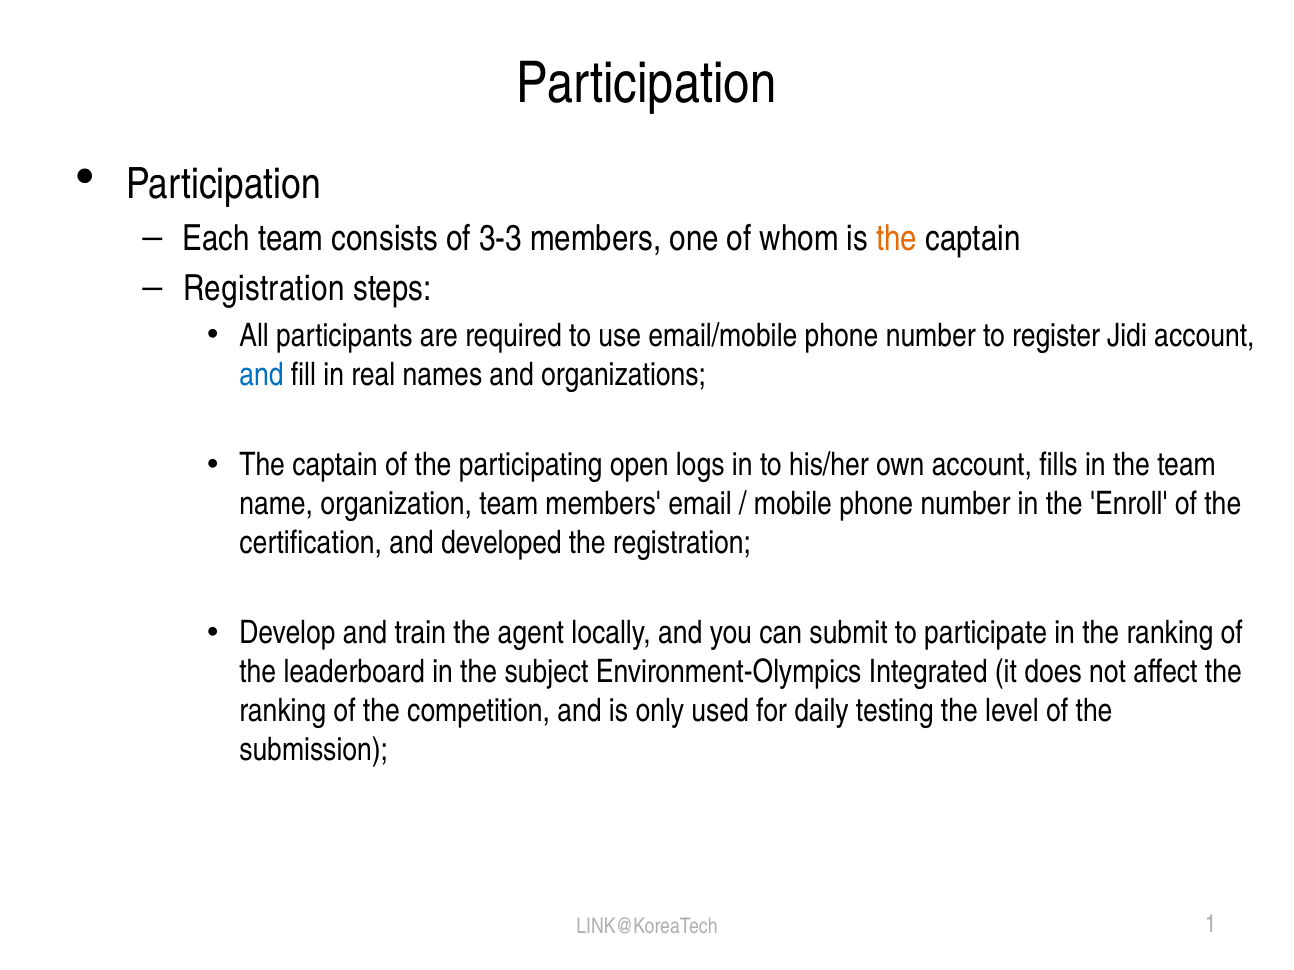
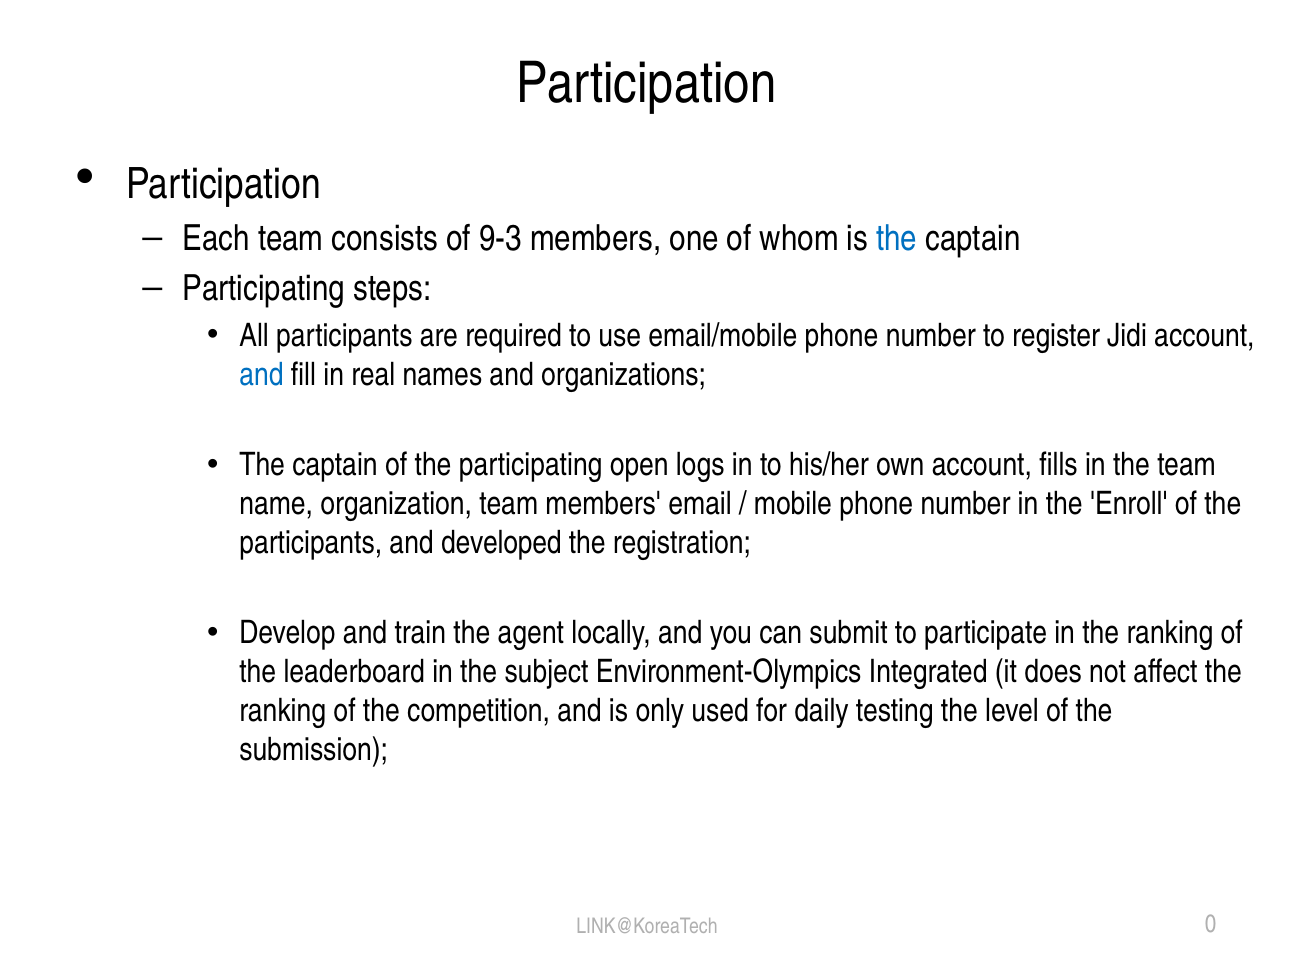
3-3: 3-3 -> 9-3 (501, 238)
the colour: orange -> blue (897, 238)
Registration: Registration -> Participating (264, 289)
certification: certification -> participants (311, 543)
1: 1 -> 0 (1211, 925)
